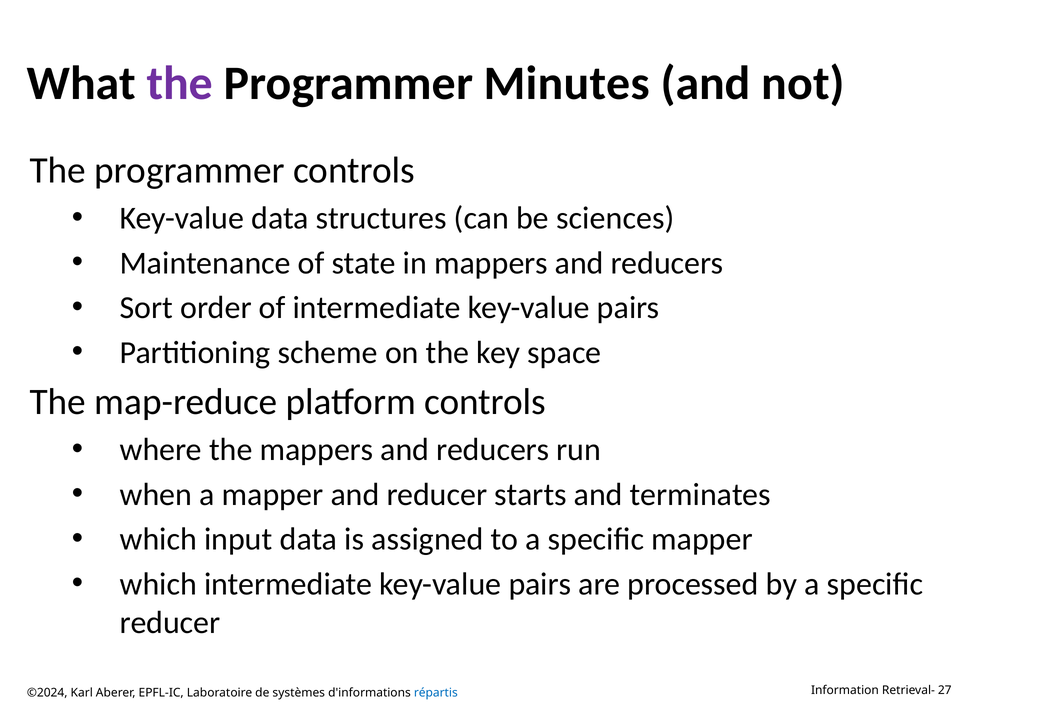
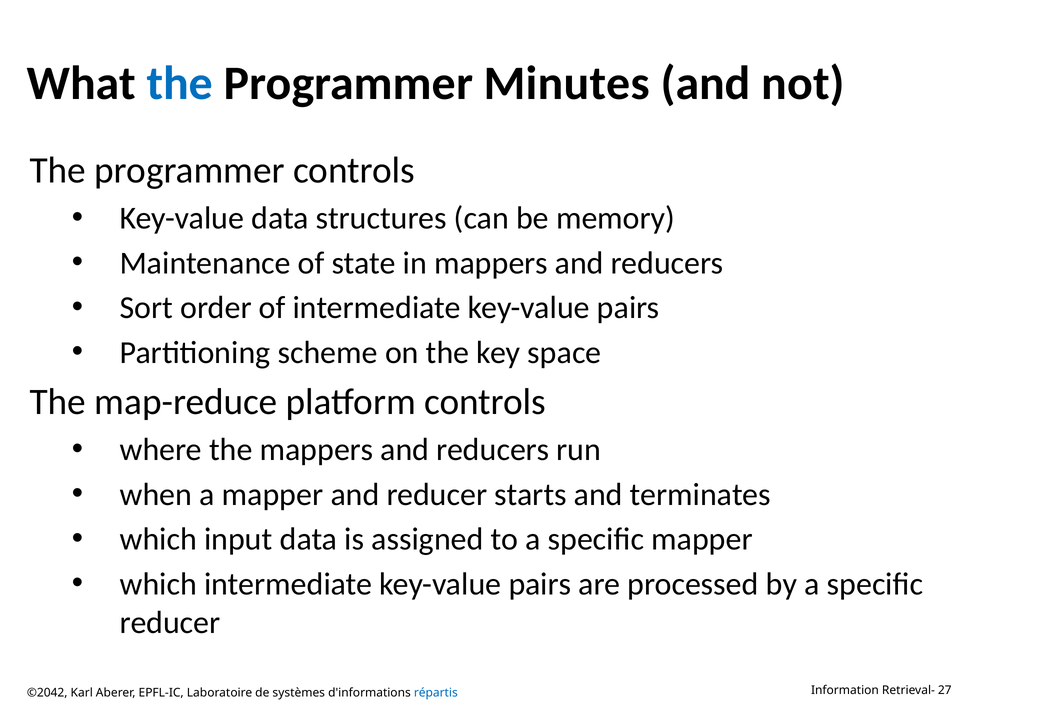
the colour: purple -> blue (180, 83)
sciences: sciences -> memory (615, 218)
©2024: ©2024 -> ©2042 (47, 692)
